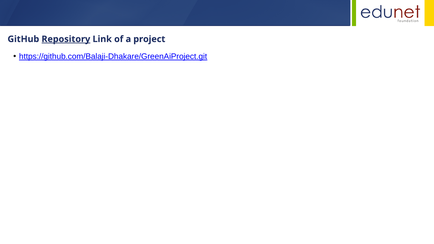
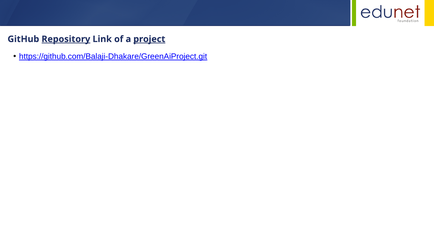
project underline: none -> present (149, 39)
